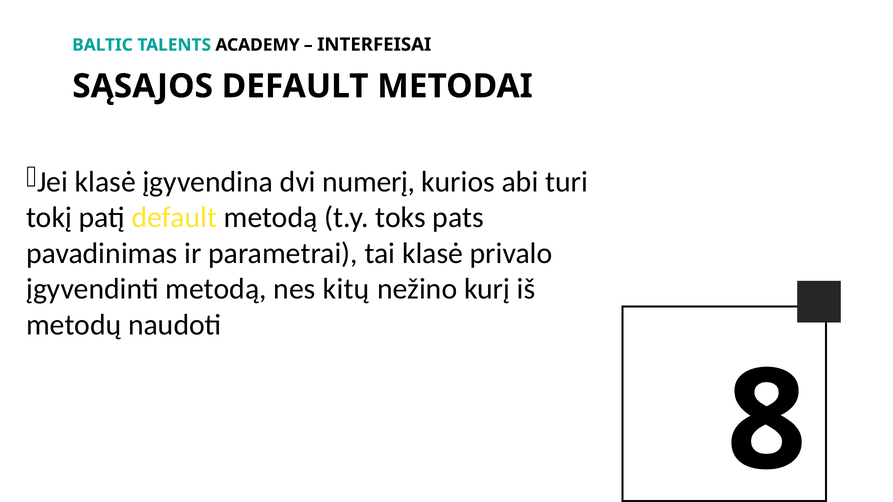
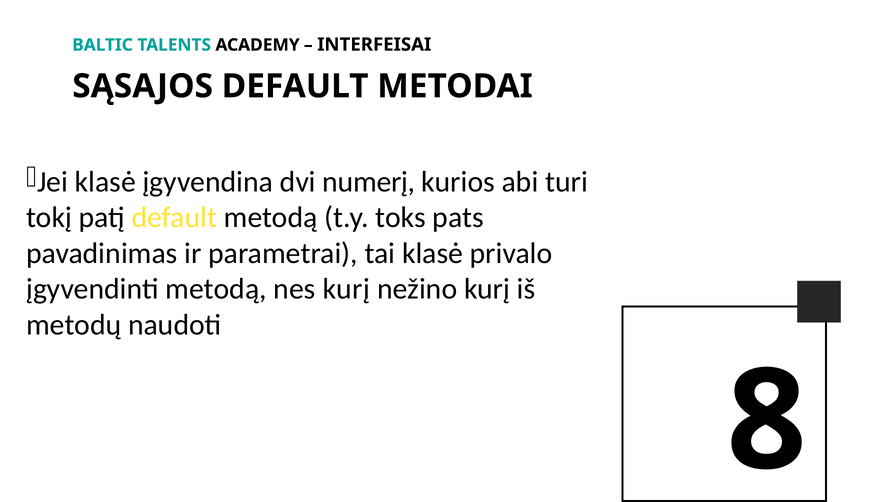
nes kitų: kitų -> kurį (346, 289)
